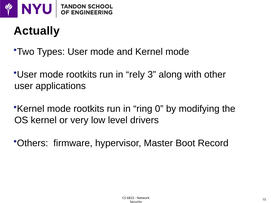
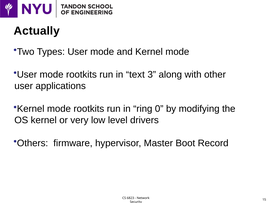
rely: rely -> text (135, 75)
